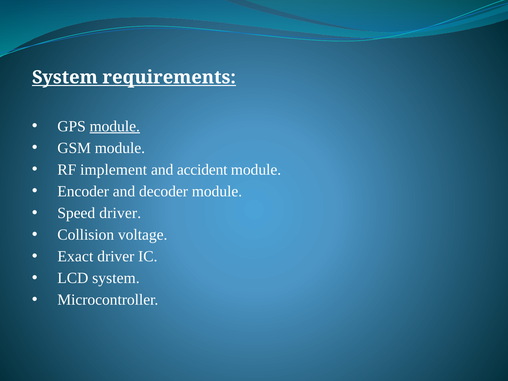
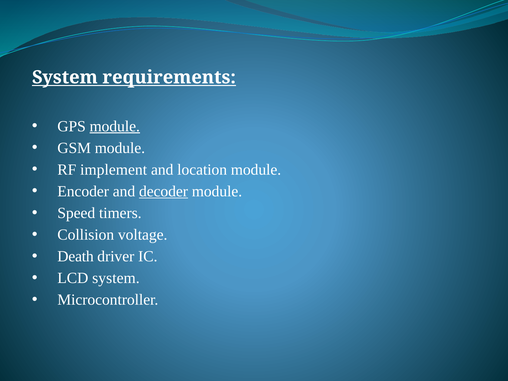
accident: accident -> location (202, 170)
decoder underline: none -> present (164, 191)
Speed driver: driver -> timers (120, 213)
Exact: Exact -> Death (76, 256)
